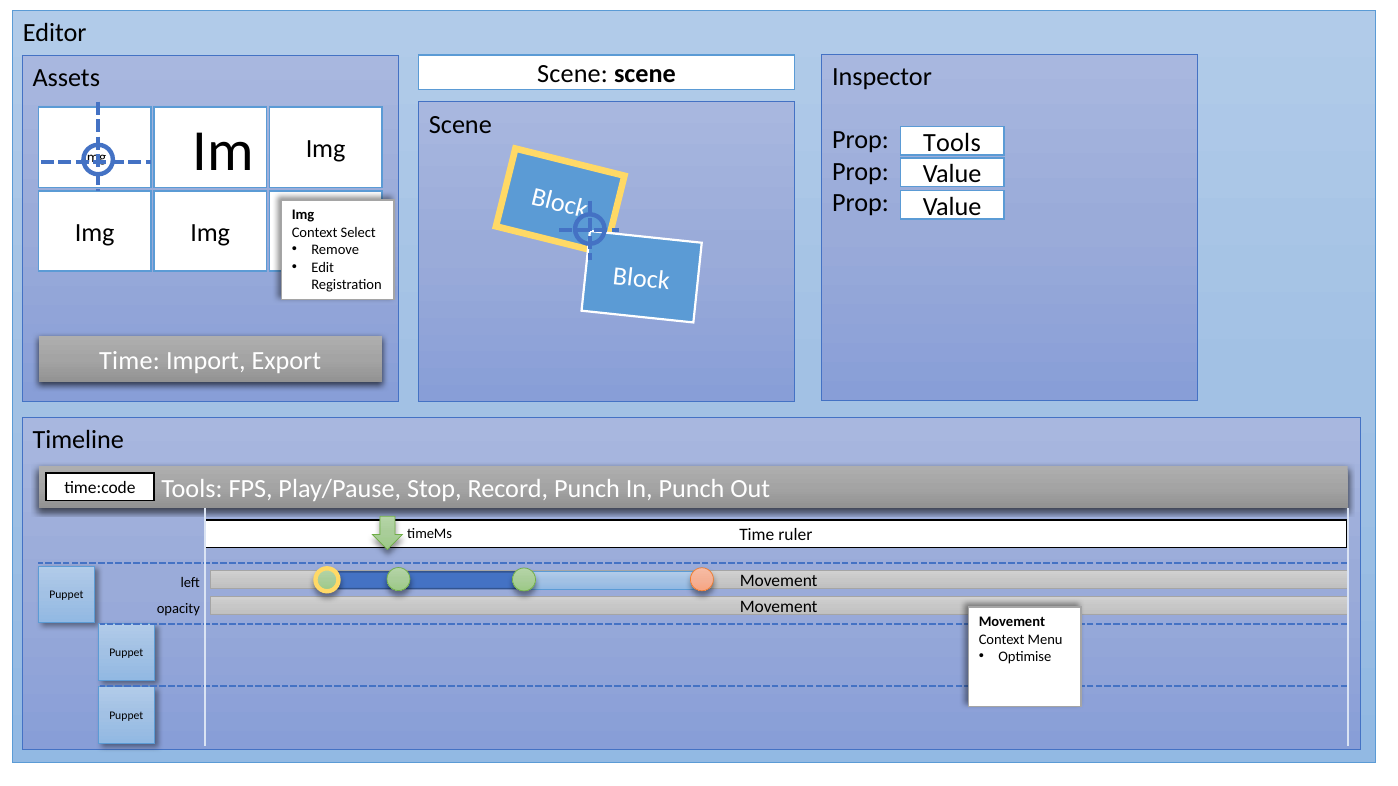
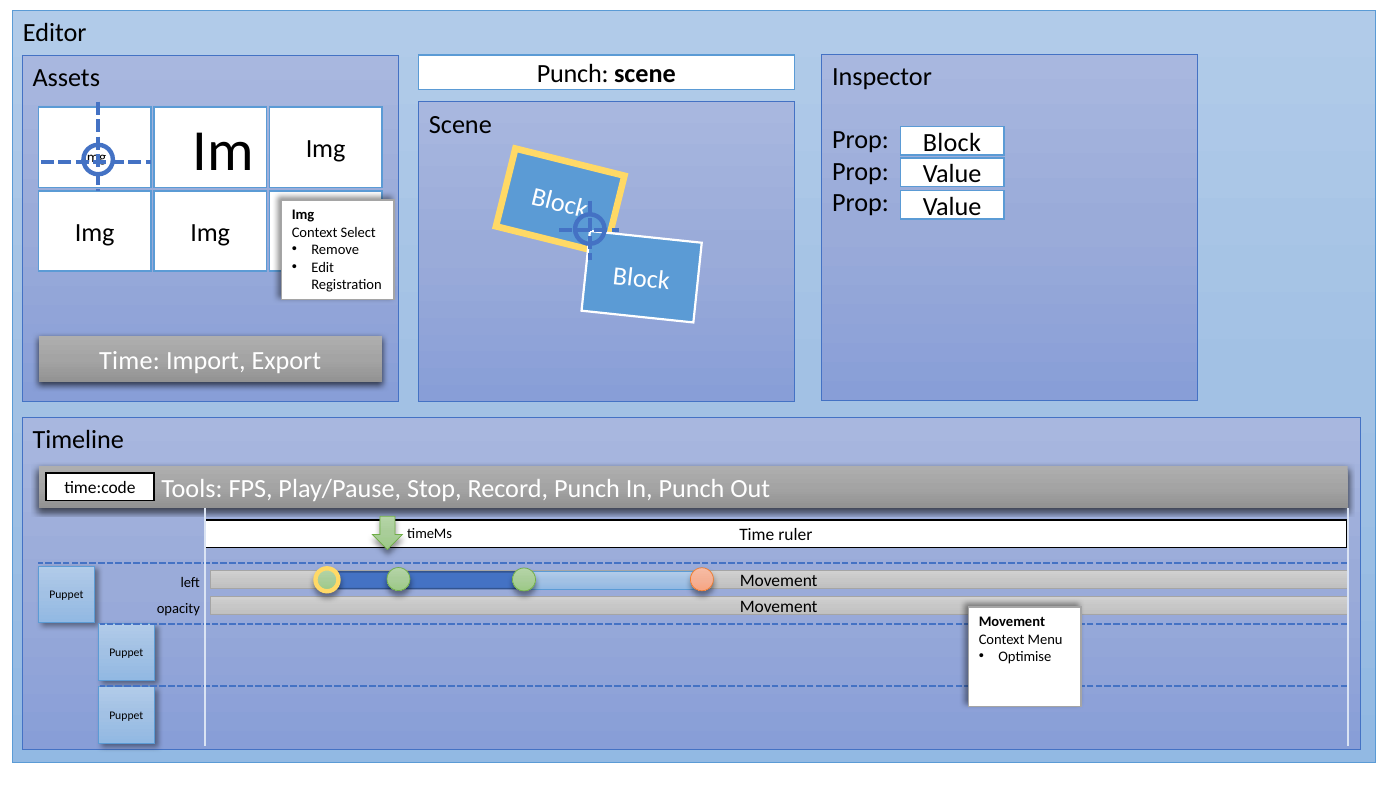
Scene: Scene -> Punch (573, 74)
Tools: Tools -> Block (952, 143)
